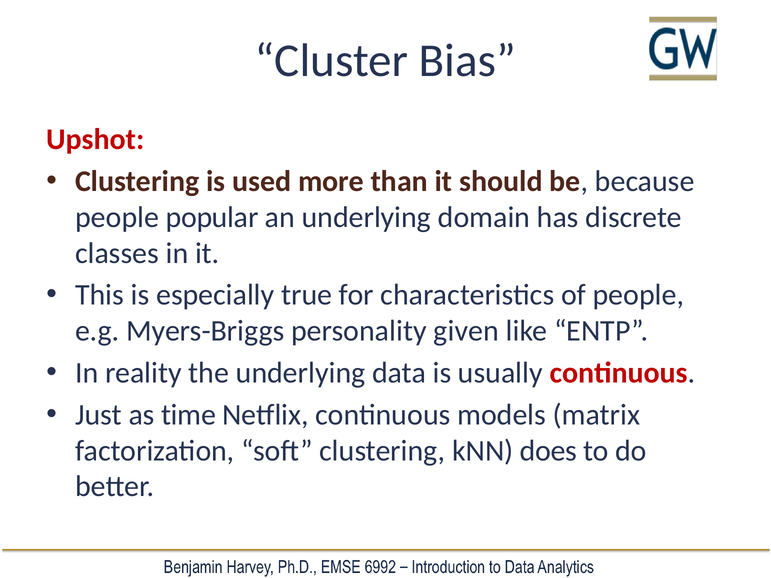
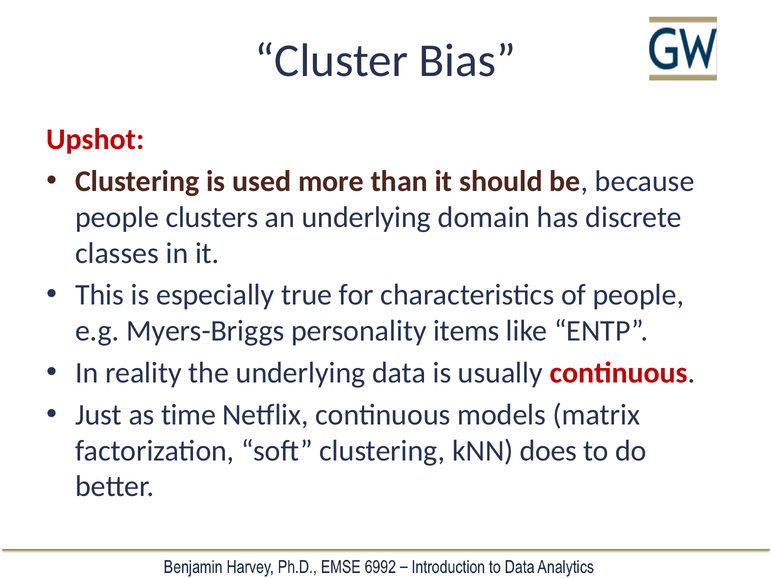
popular: popular -> clusters (212, 217)
given: given -> items (466, 331)
